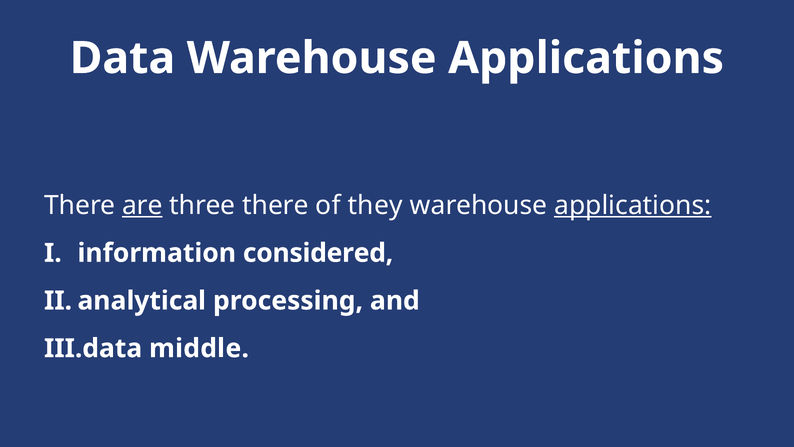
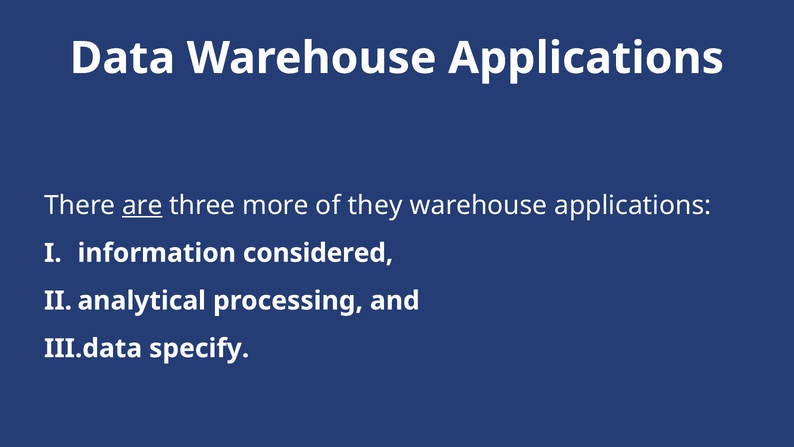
three there: there -> more (276, 205)
applications underline: present -> none (633, 205)
middle: middle -> specify (199, 348)
